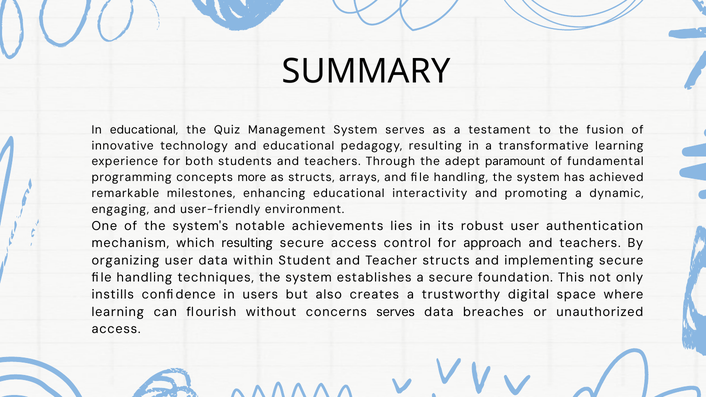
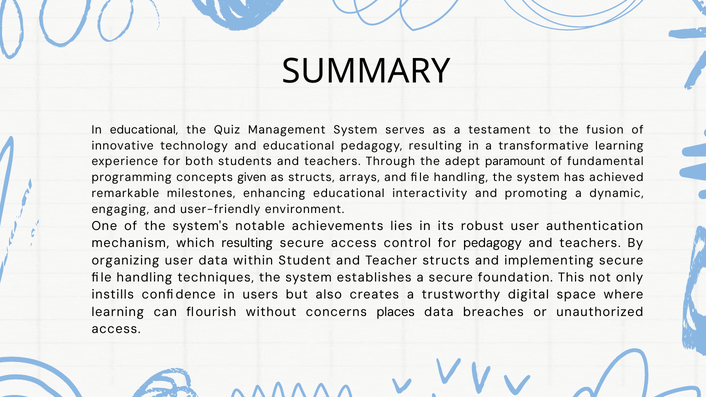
more: more -> given (252, 178)
for approach: approach -> pedagogy (492, 243)
concerns serves: serves -> places (396, 312)
